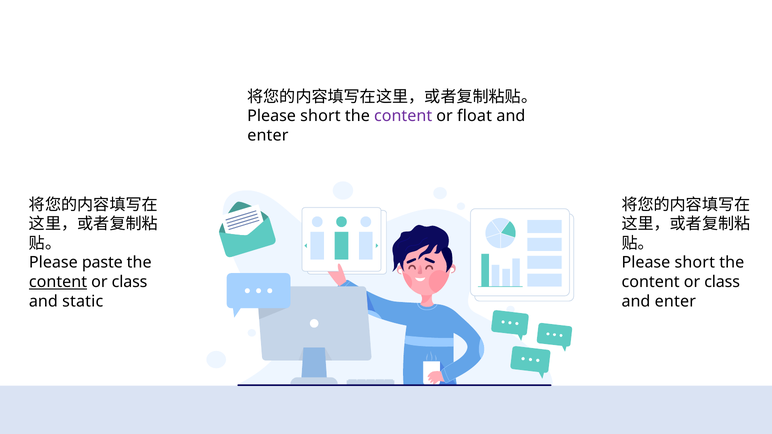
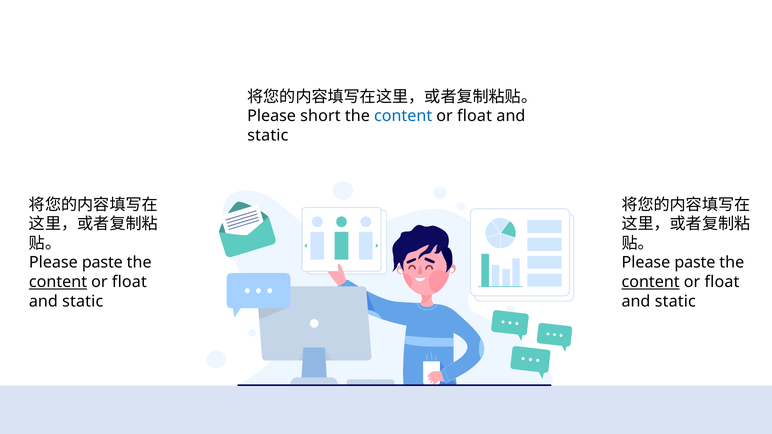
content colour: purple -> blue (403, 116)
enter: enter -> static (268, 136)
short: short -> paste (695, 263)
class: class -> float (129, 282)
content underline: none -> present (651, 282)
class: class -> float (722, 282)
enter: enter -> static (675, 301)
